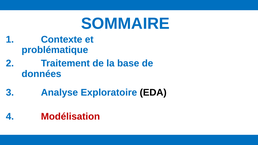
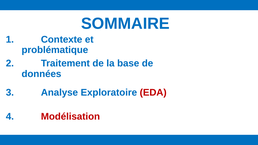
EDA colour: black -> red (153, 93)
